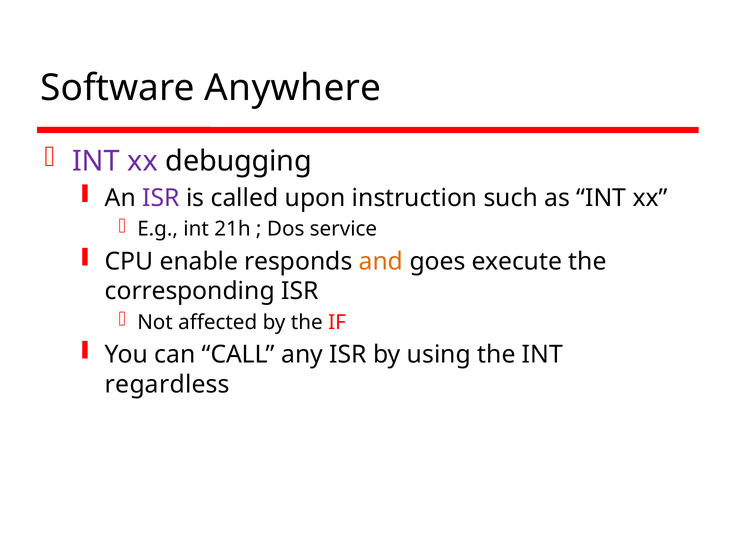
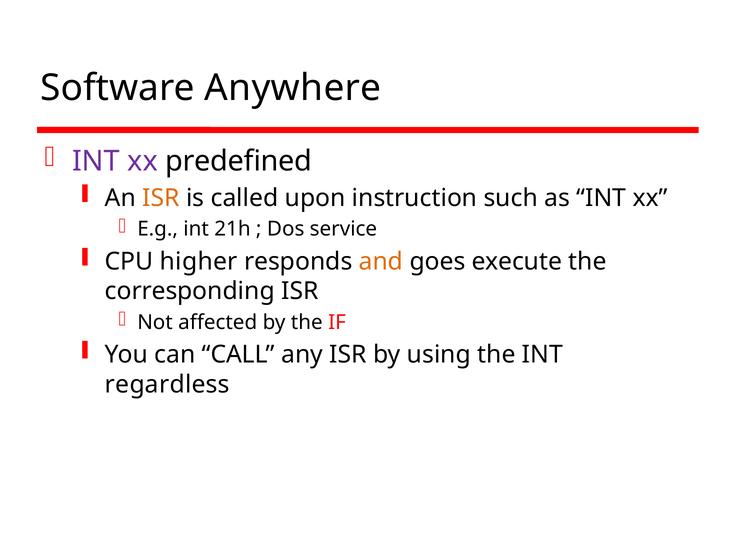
debugging: debugging -> predefined (239, 161)
ISR colour: purple -> orange (161, 198)
enable: enable -> higher (199, 261)
